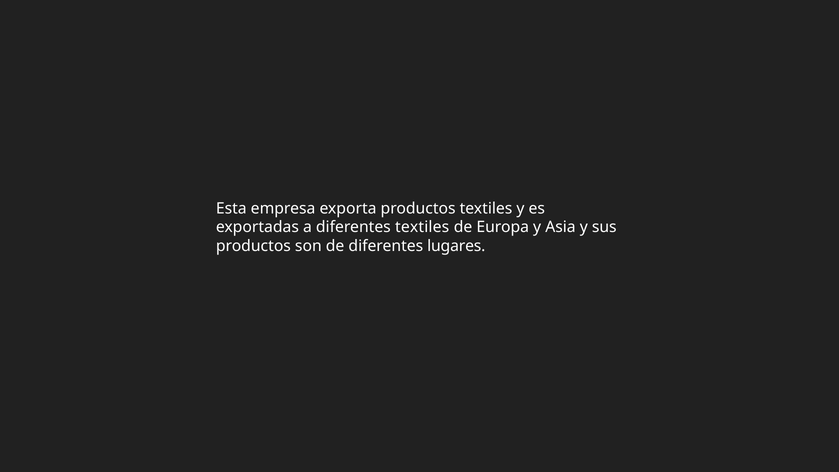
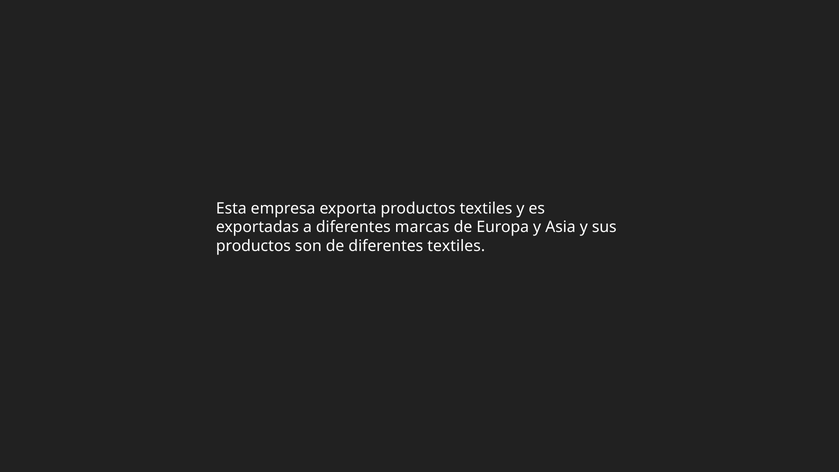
diferentes textiles: textiles -> marcas (422, 227)
diferentes lugares: lugares -> textiles (456, 246)
